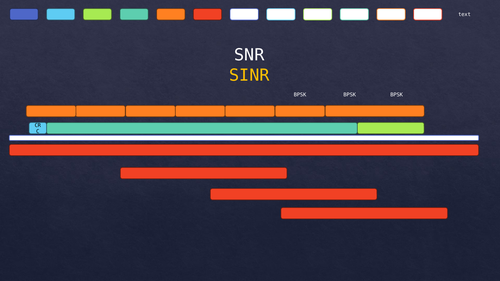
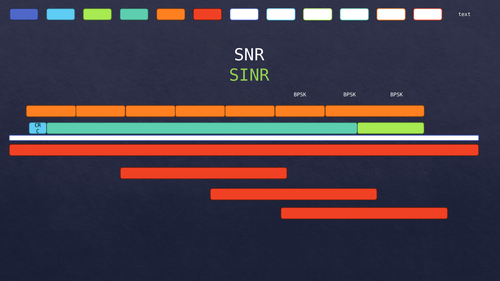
SINR colour: yellow -> light green (249, 75)
